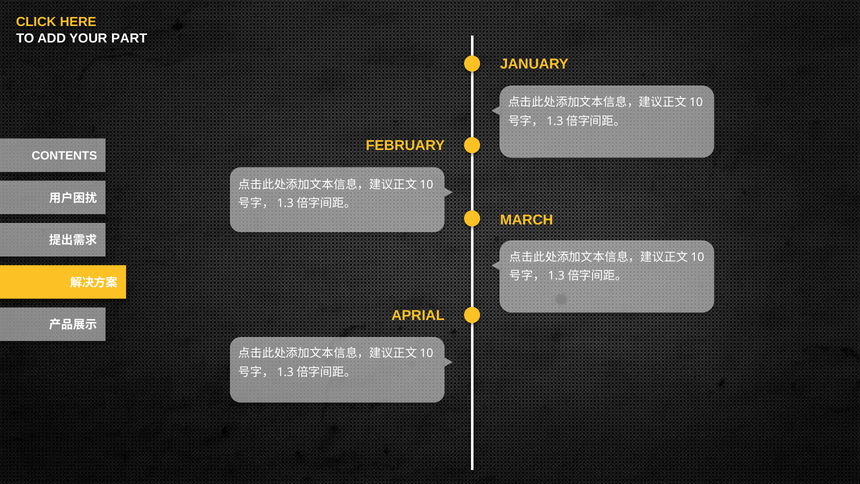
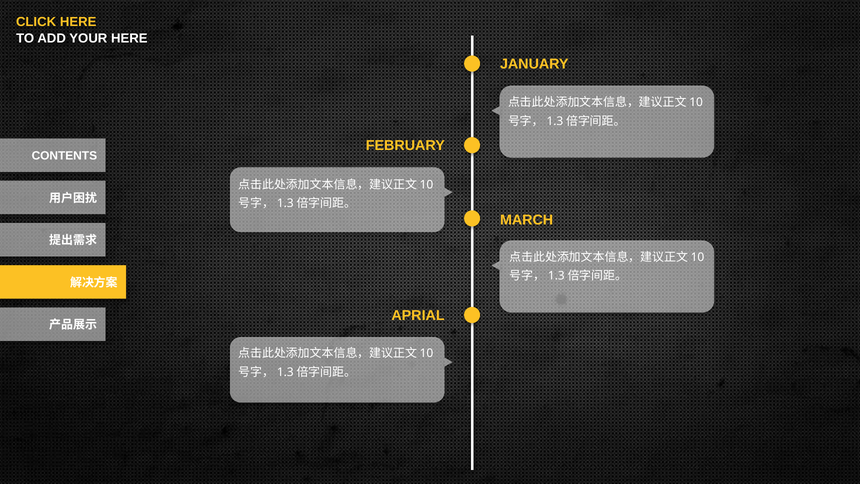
YOUR PART: PART -> HERE (129, 38)
